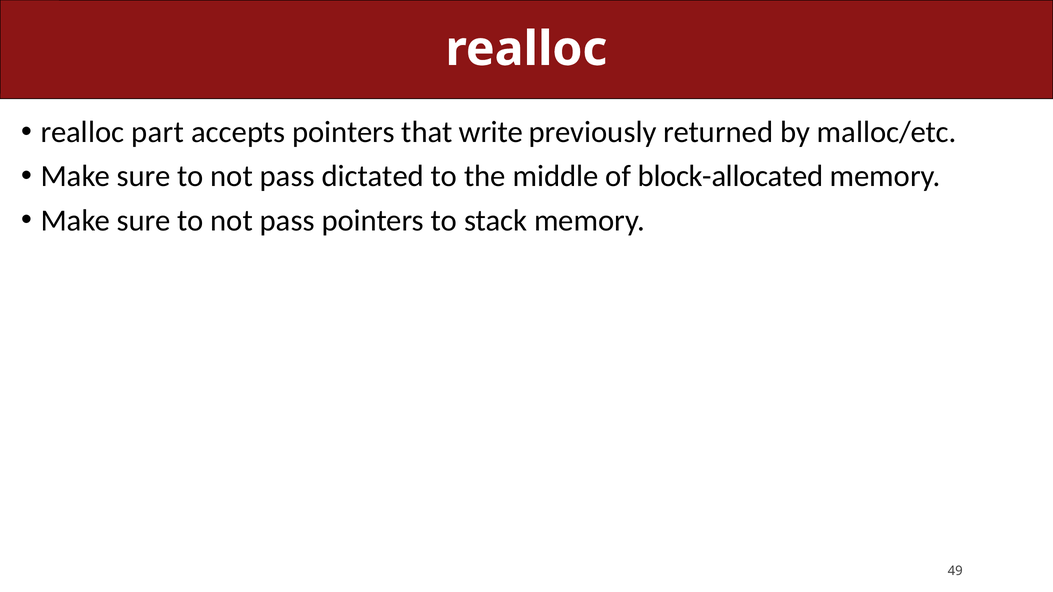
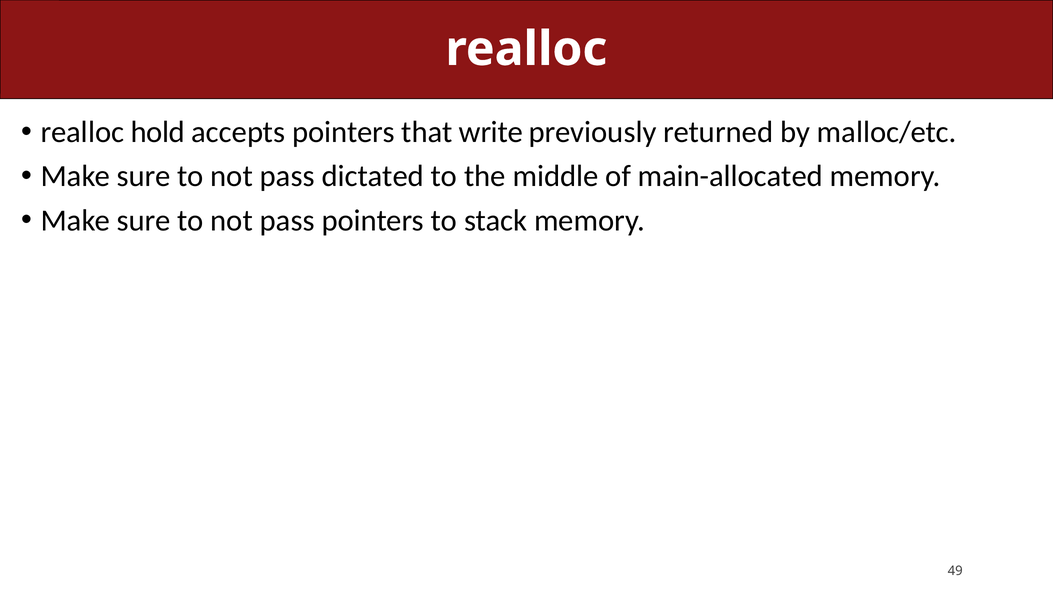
part: part -> hold (158, 132)
block-allocated: block-allocated -> main-allocated (730, 176)
